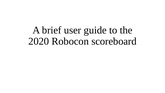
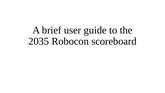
2020: 2020 -> 2035 (39, 41)
